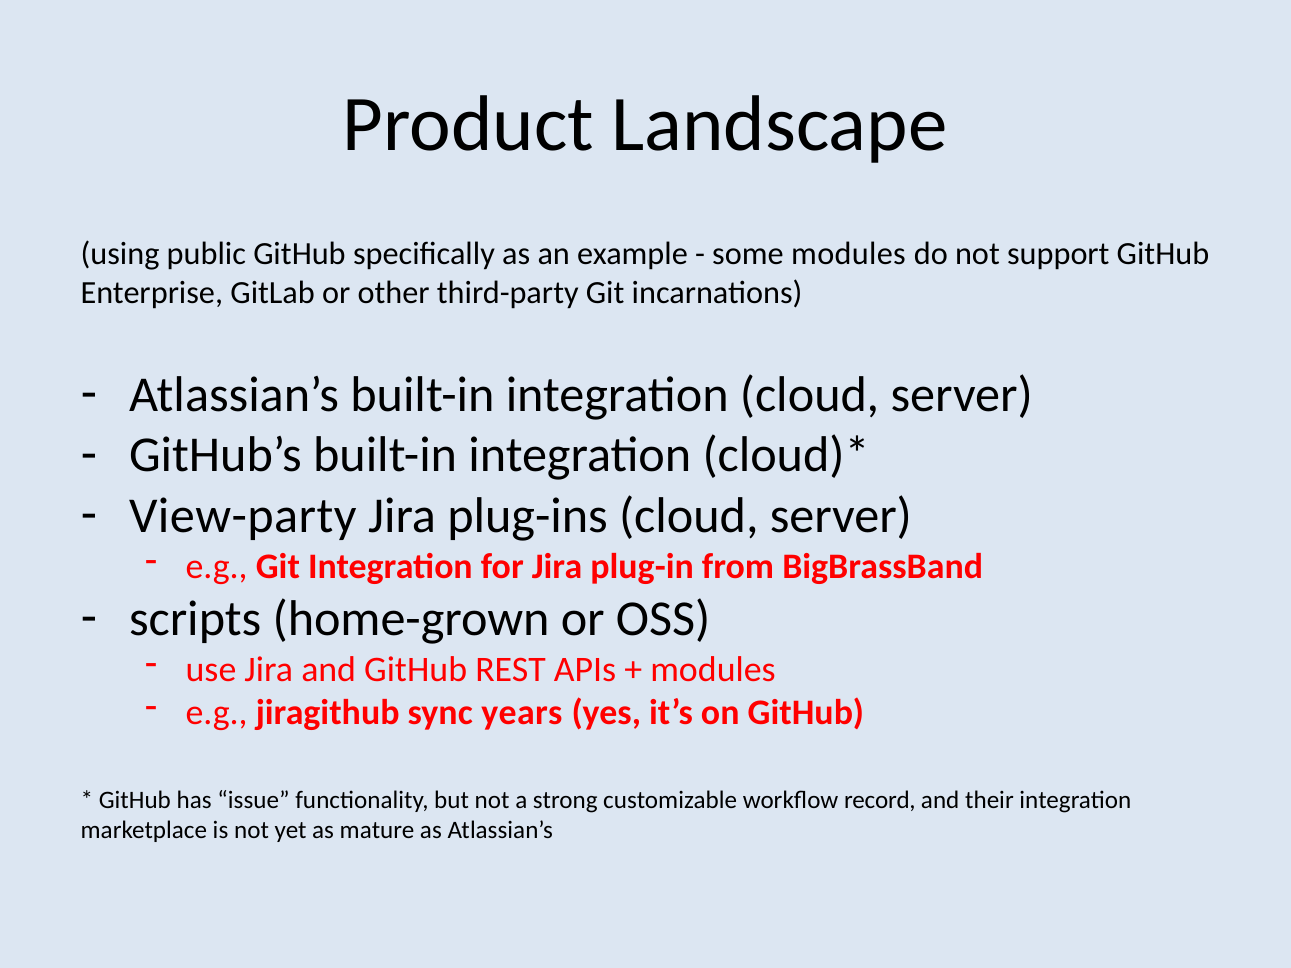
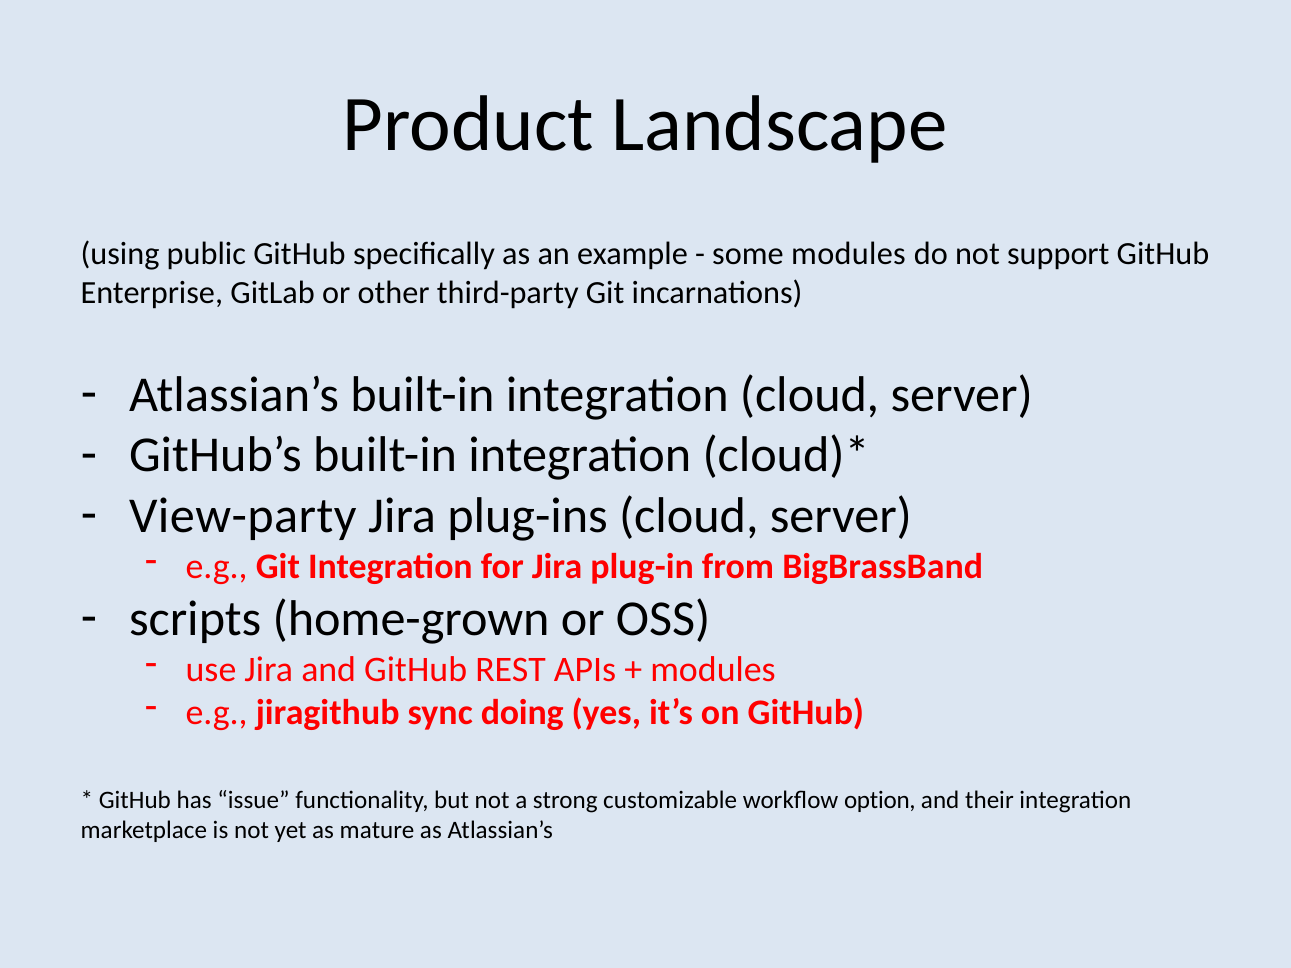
years: years -> doing (522, 713)
record: record -> option (880, 800)
